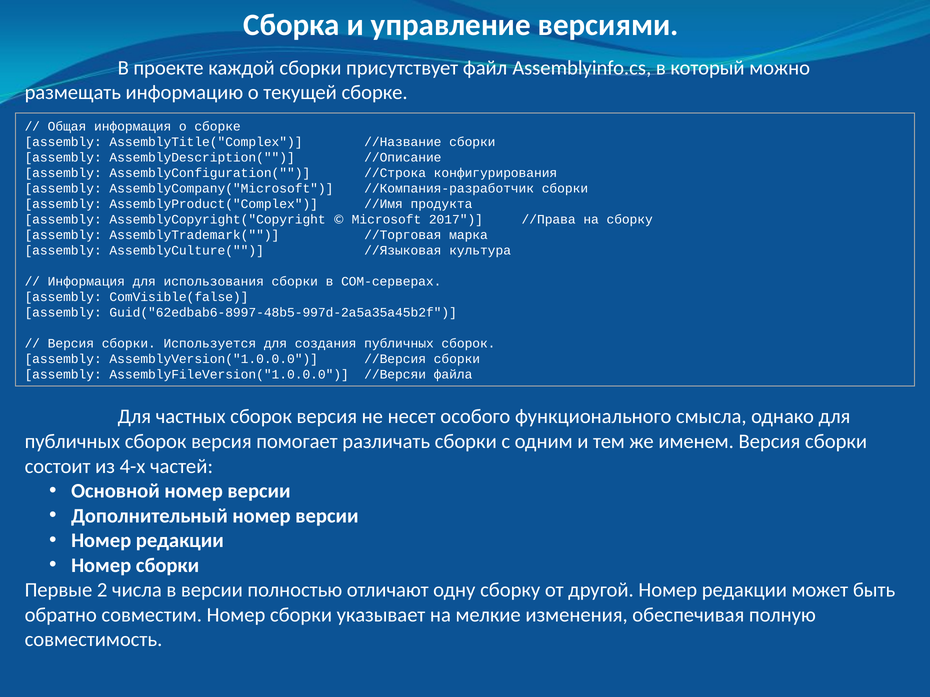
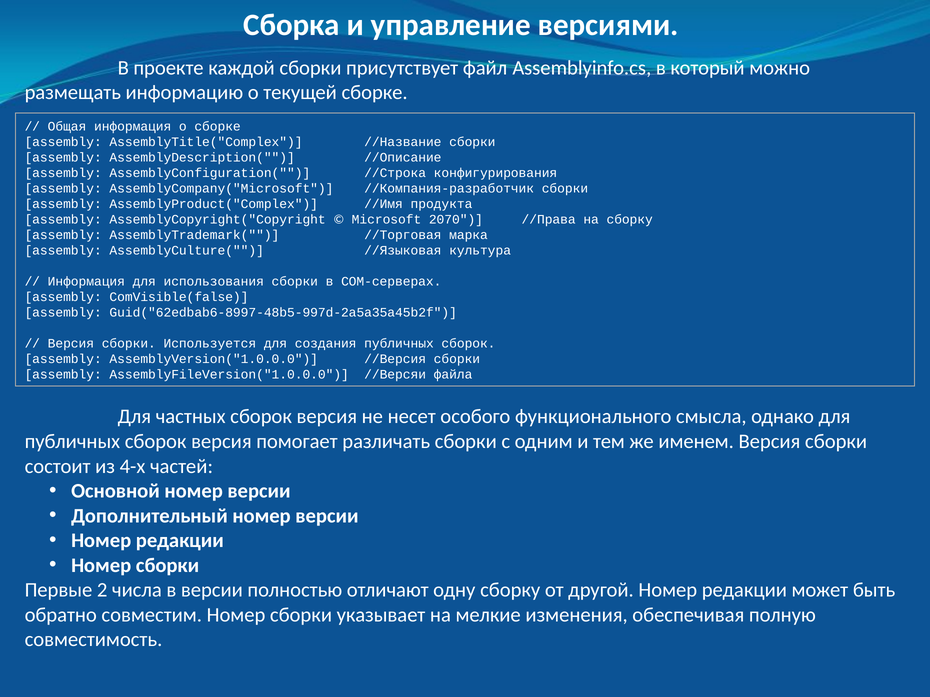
2017: 2017 -> 2070 (456, 220)
